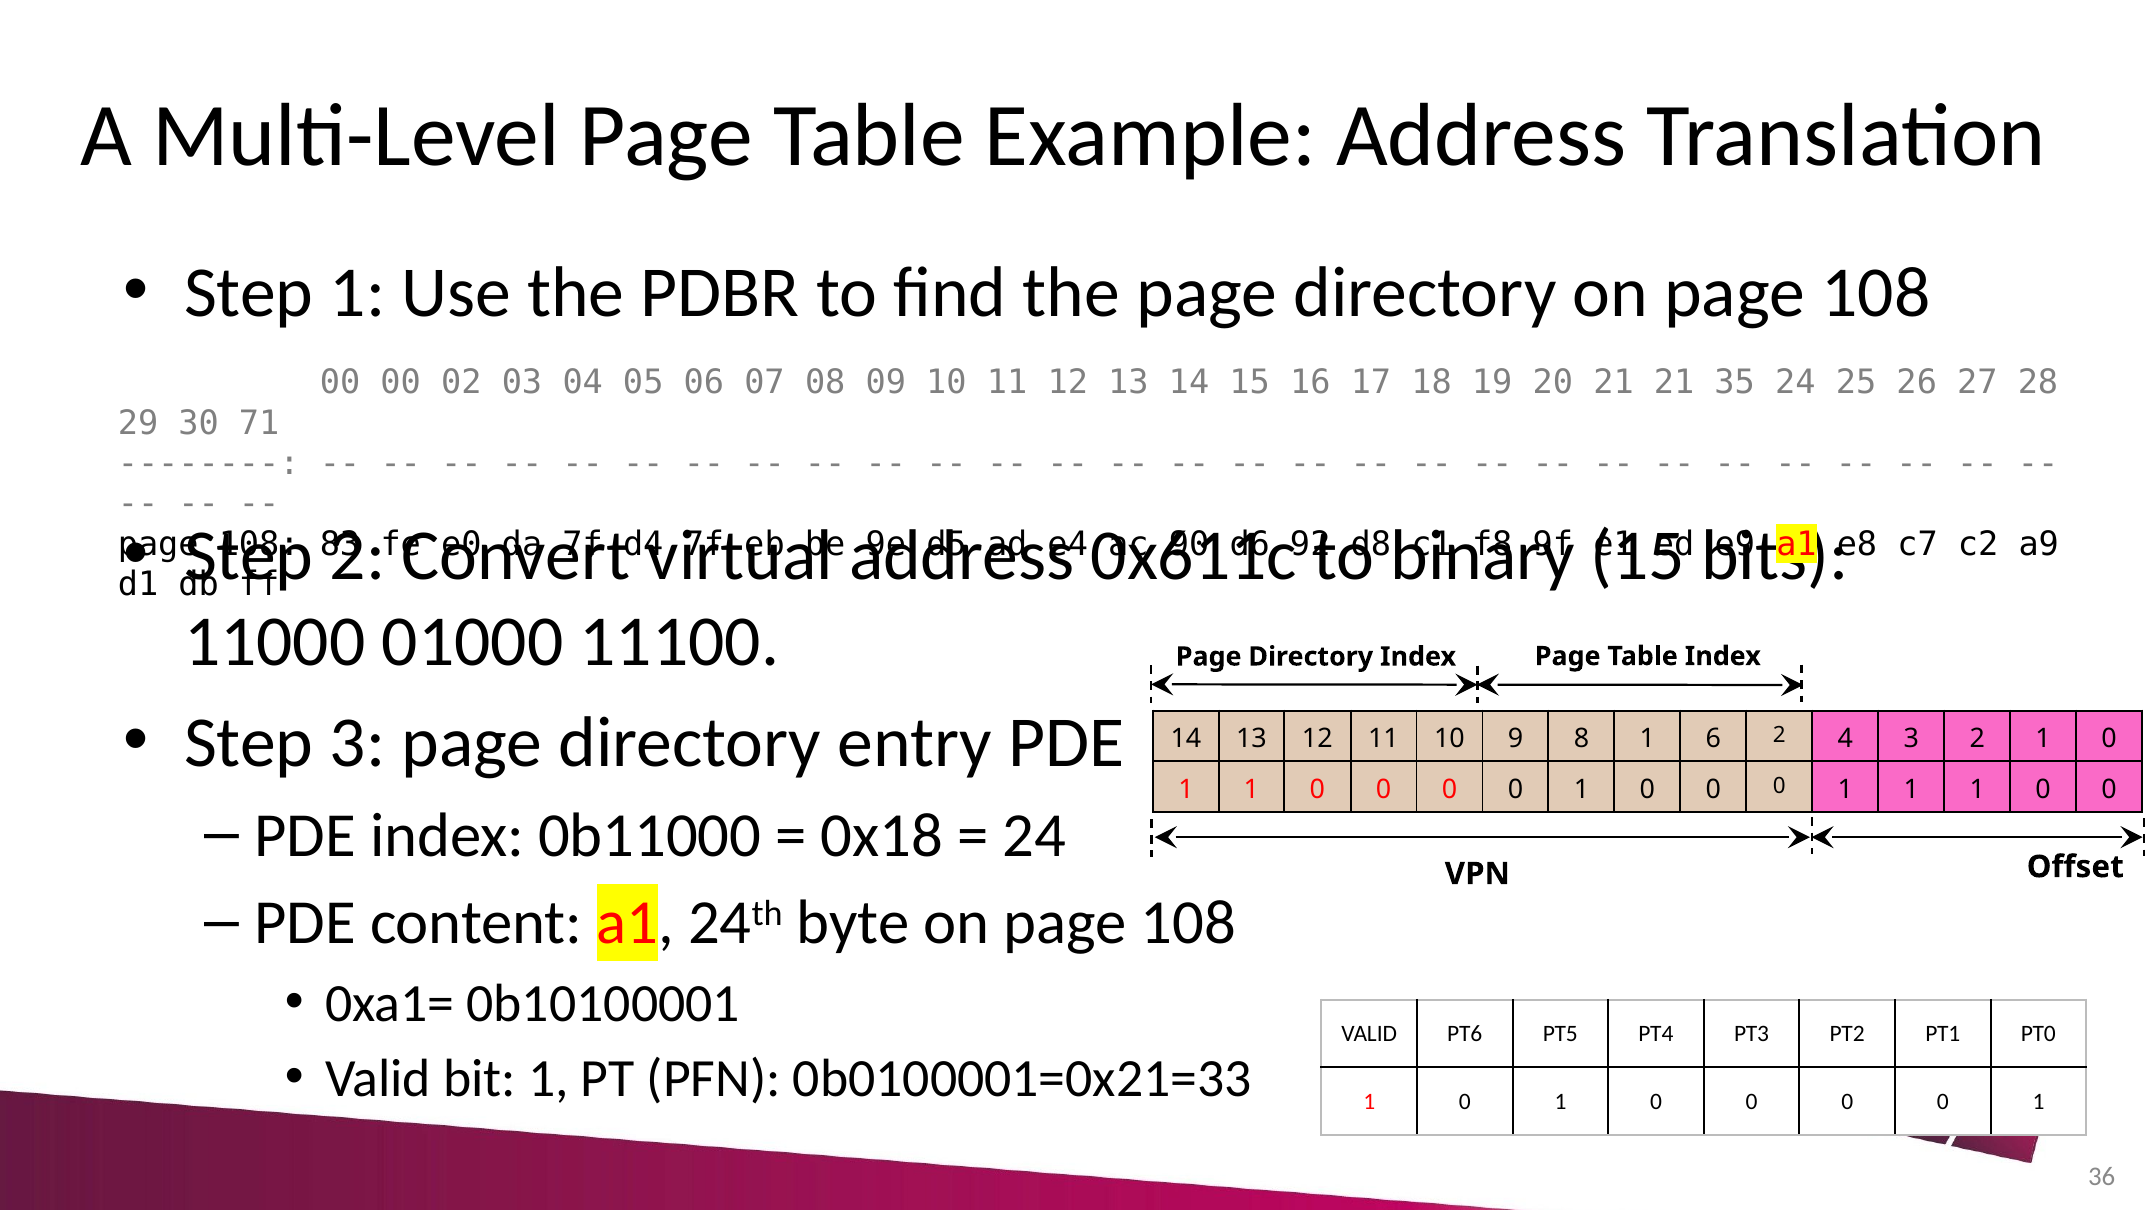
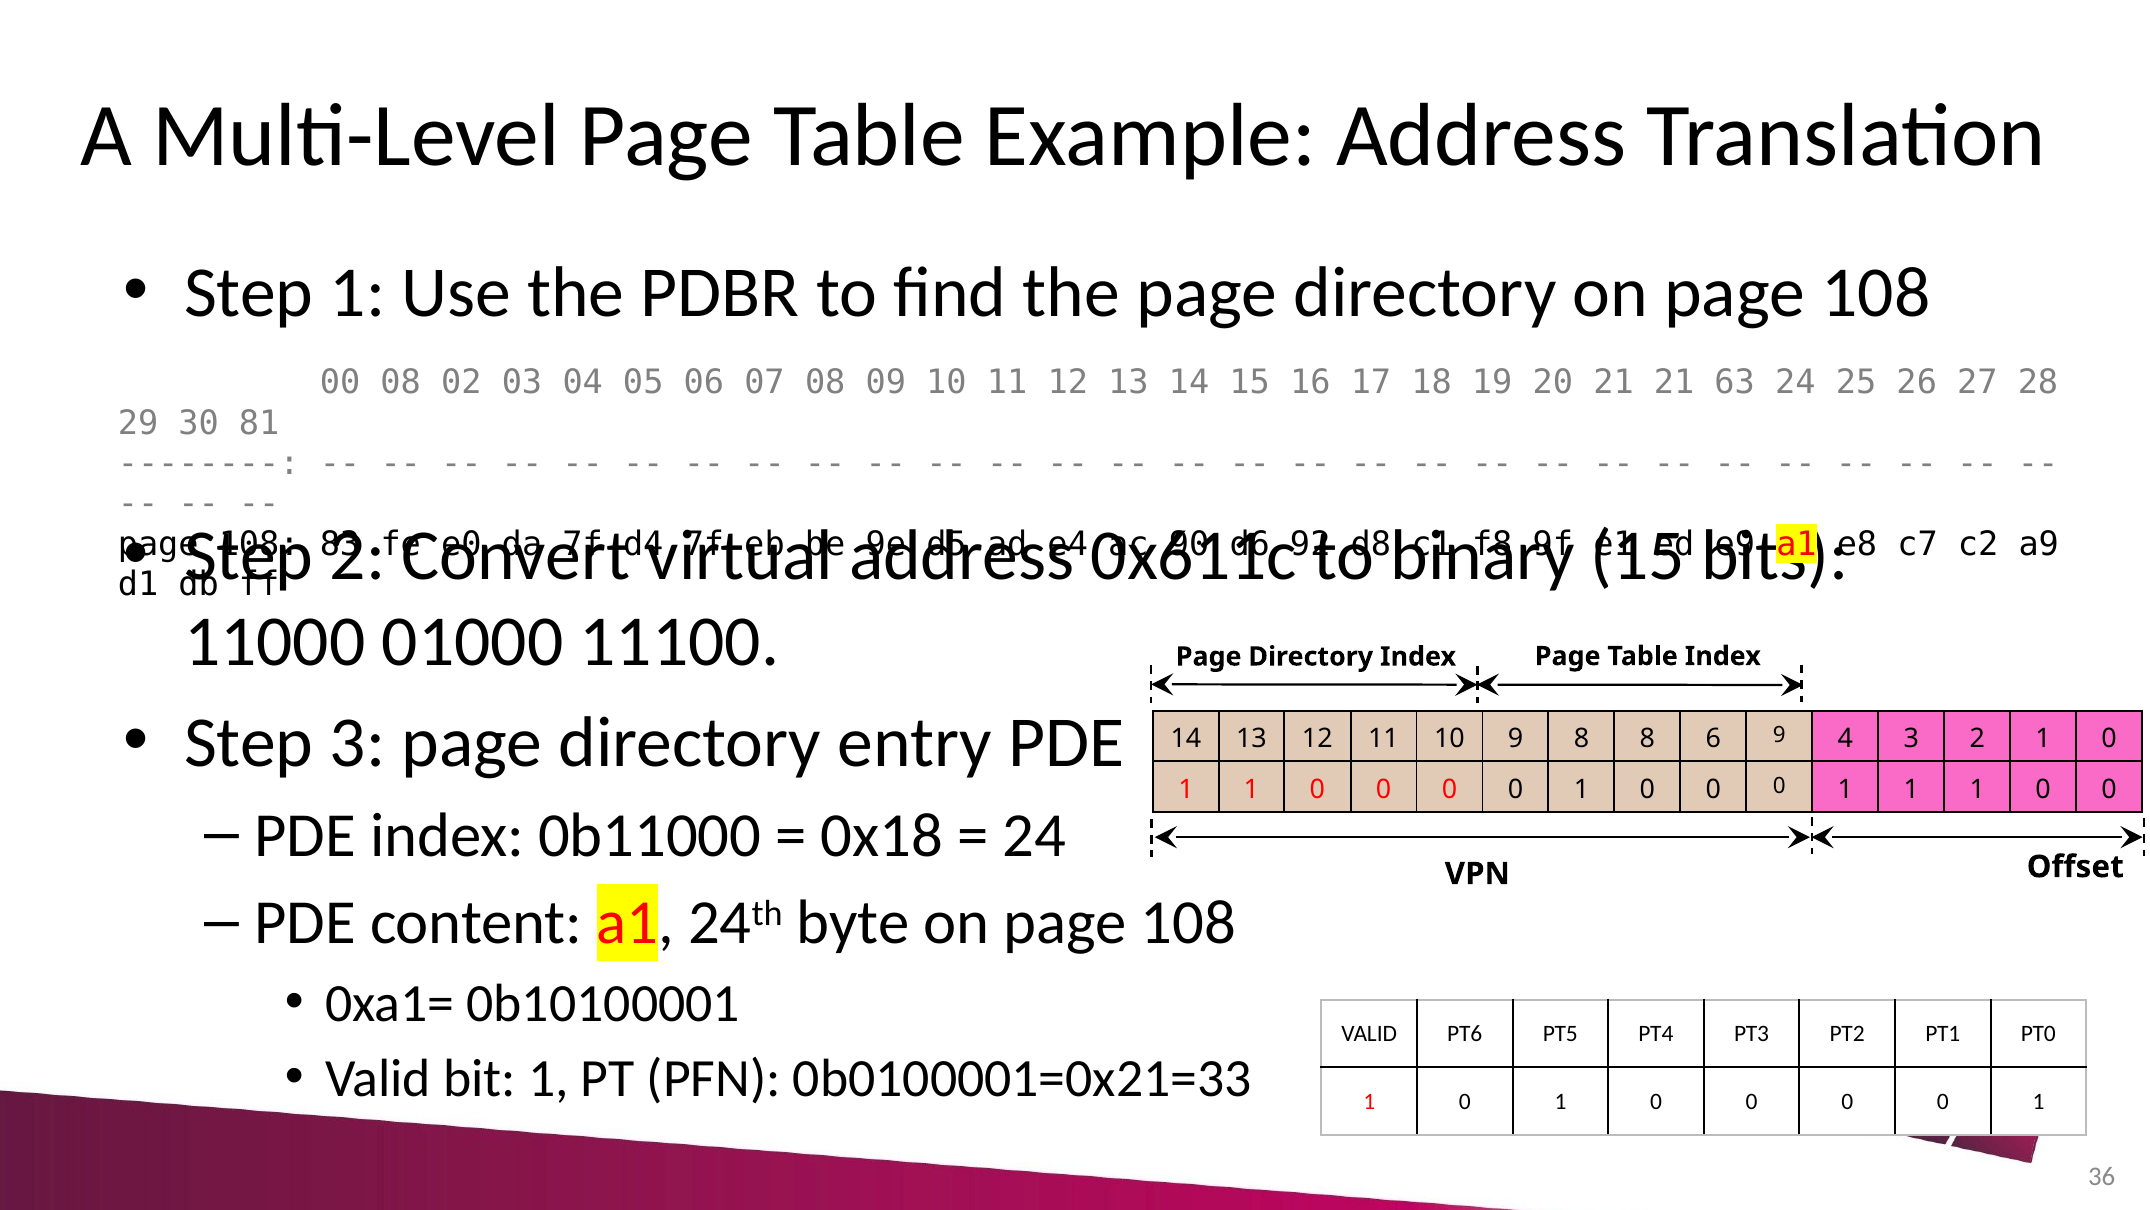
00 00: 00 -> 08 (401, 382)
35: 35 -> 63 (1735, 382)
71: 71 -> 81 (259, 423)
8 1: 1 -> 8 (1647, 738)
6 2: 2 -> 9 (1779, 735)
